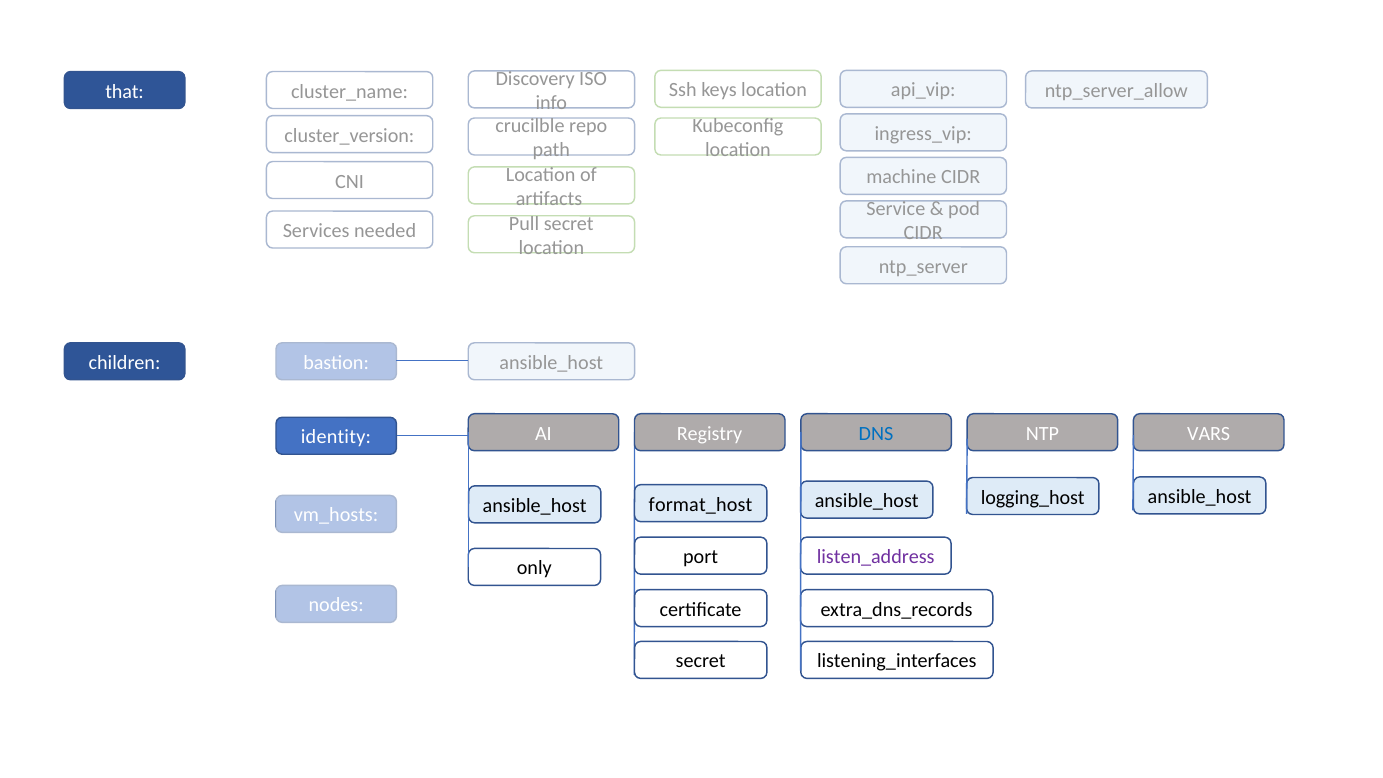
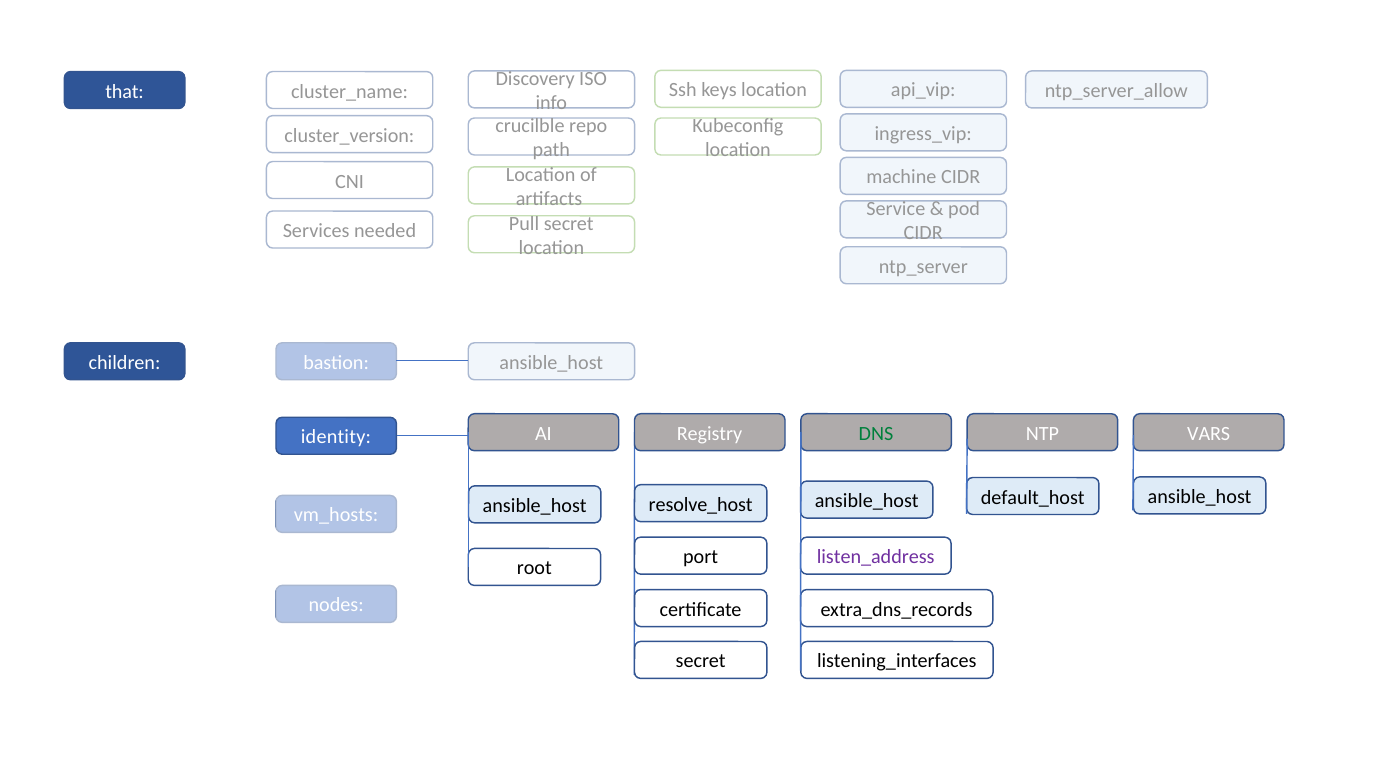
DNS colour: blue -> green (876, 434)
format_host: format_host -> resolve_host (701, 504)
logging_host: logging_host -> default_host (1033, 497)
only: only -> root (534, 568)
